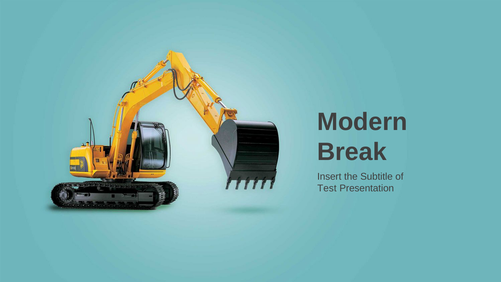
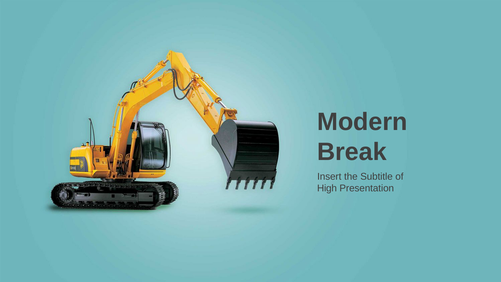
Test: Test -> High (327, 188)
